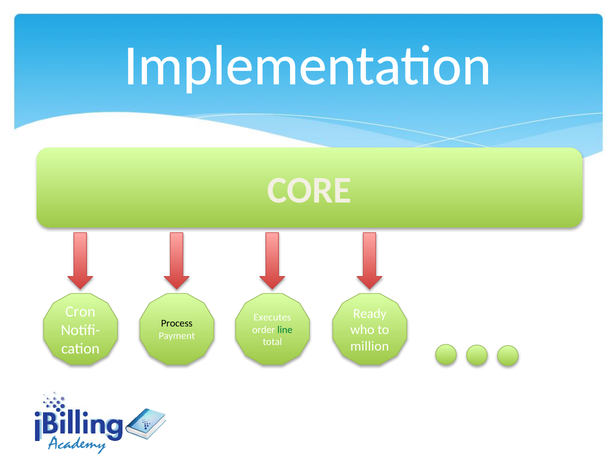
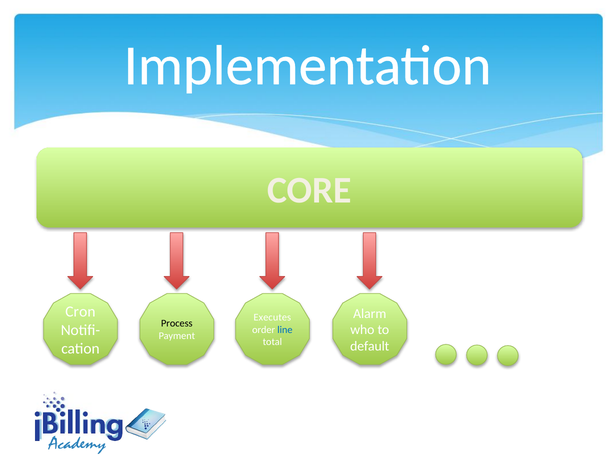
Ready: Ready -> Alarm (370, 314)
line colour: green -> blue (285, 330)
million: million -> default (370, 346)
